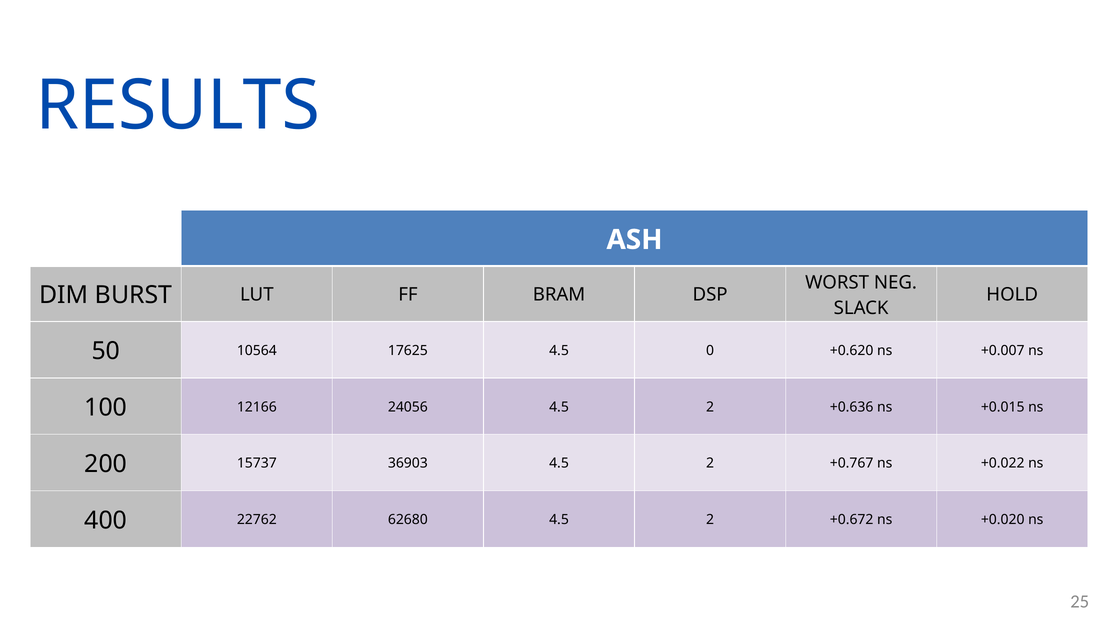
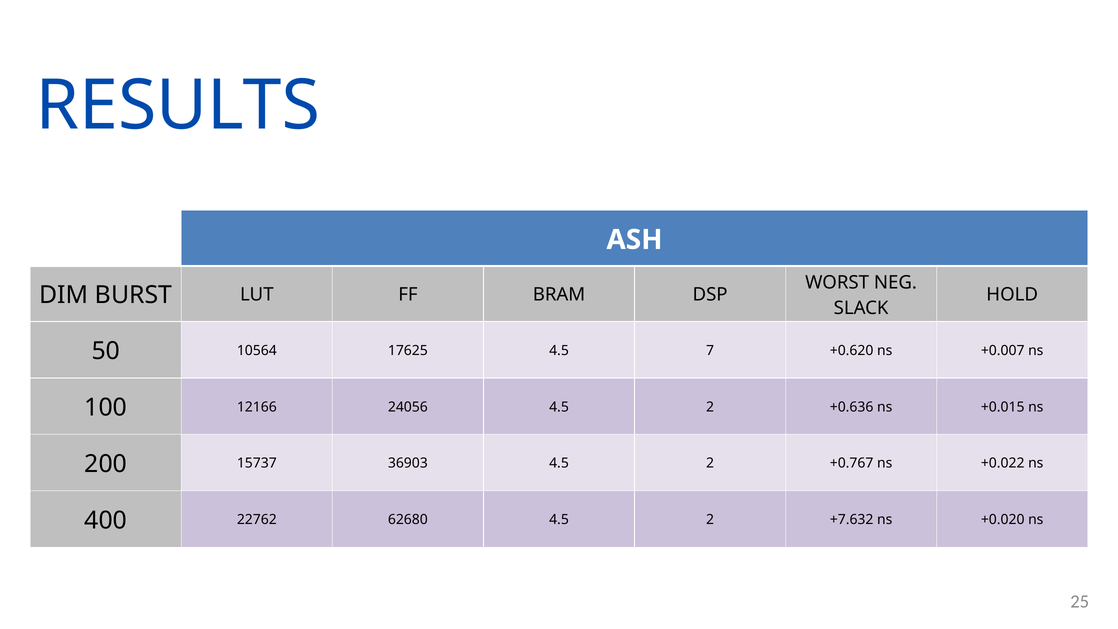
0: 0 -> 7 (710, 350)
+0.672: +0.672 -> +7.632 (852, 520)
